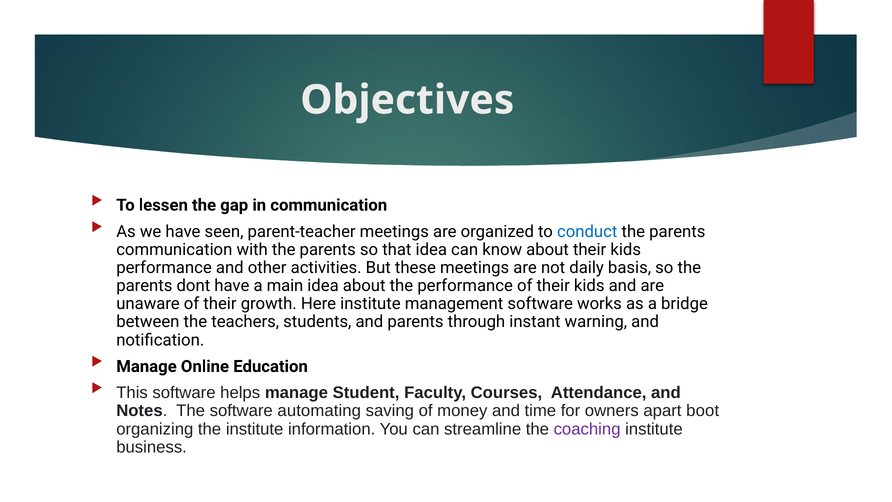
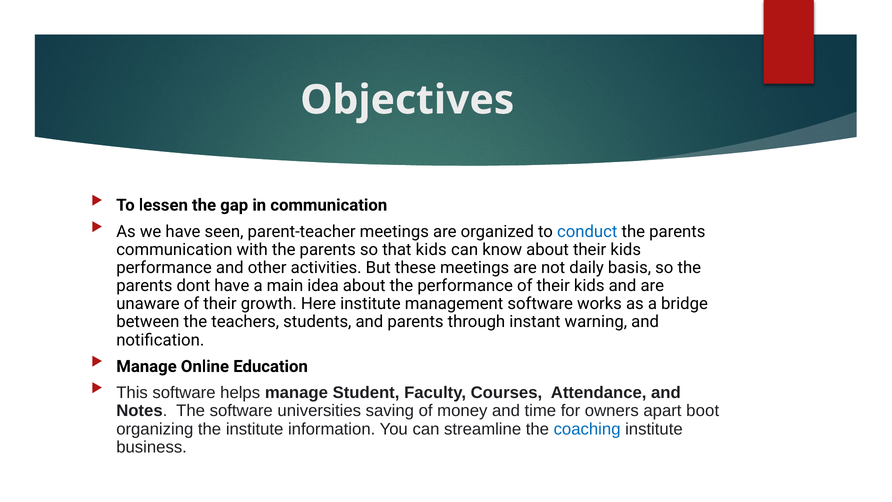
that idea: idea -> kids (431, 250)
automating: automating -> universities (319, 411)
coaching colour: purple -> blue (587, 429)
